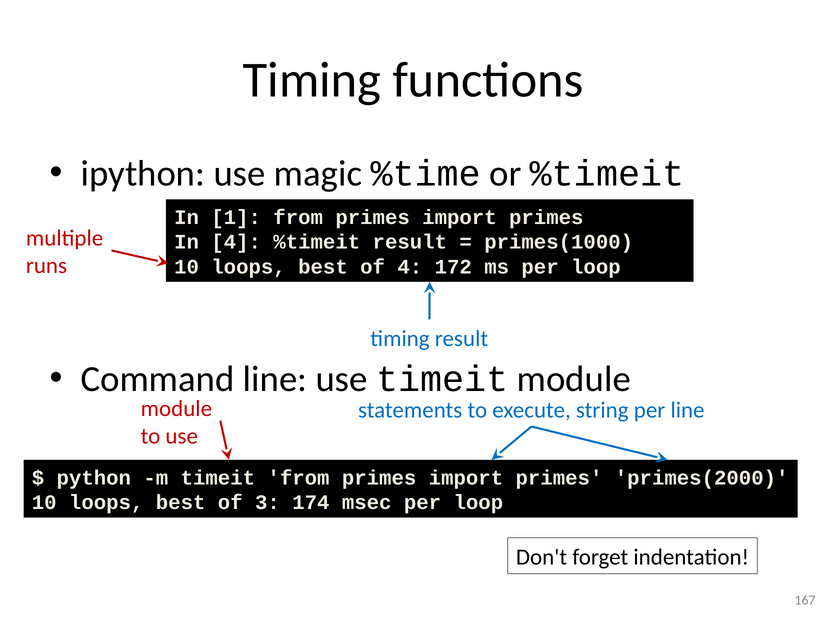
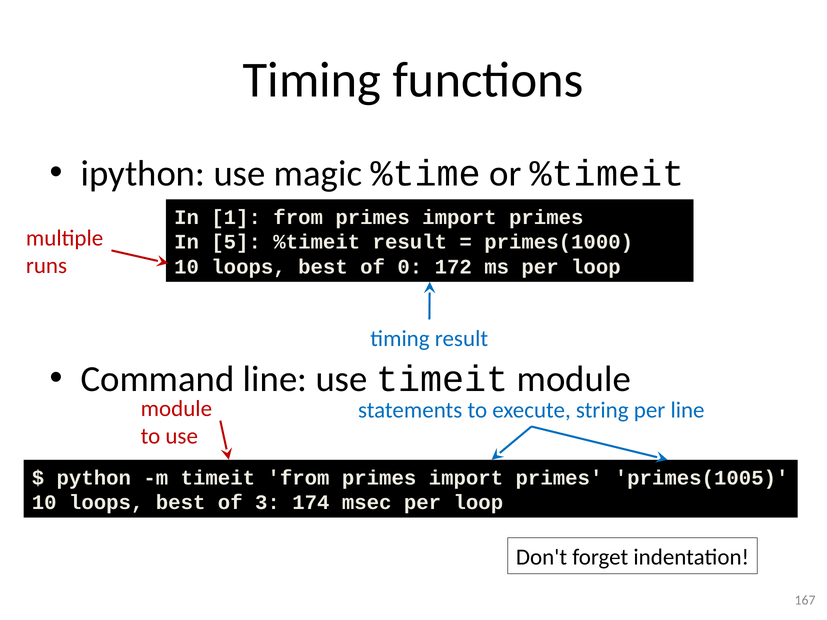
In 4: 4 -> 5 (236, 242)
of 4: 4 -> 0 (410, 267)
primes(2000: primes(2000 -> primes(1005 (702, 478)
